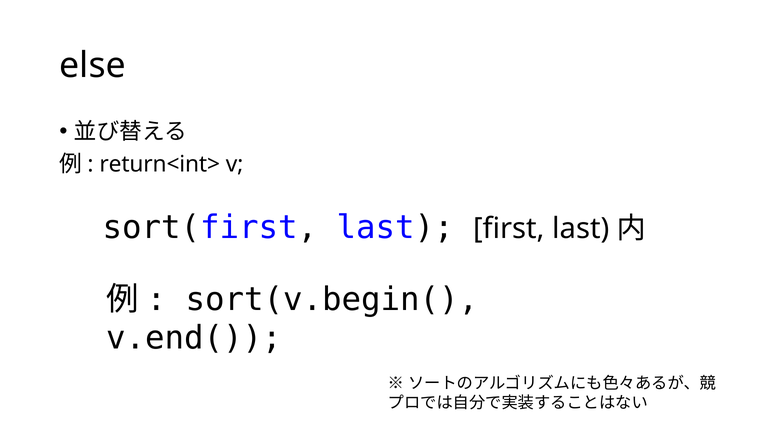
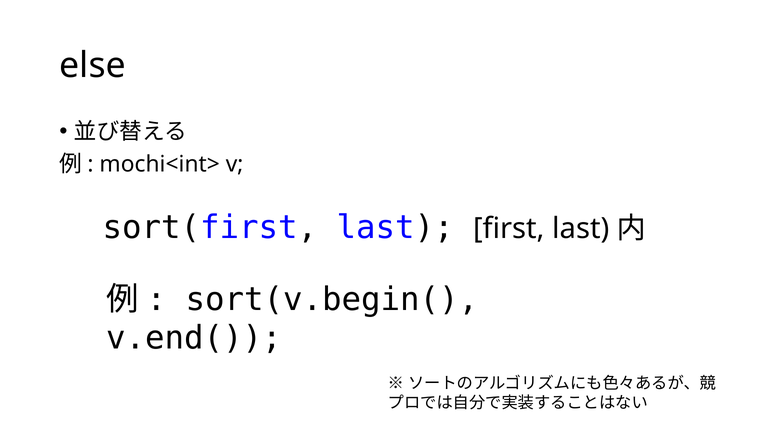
return<int>: return<int> -> mochi<int> (160, 164)
